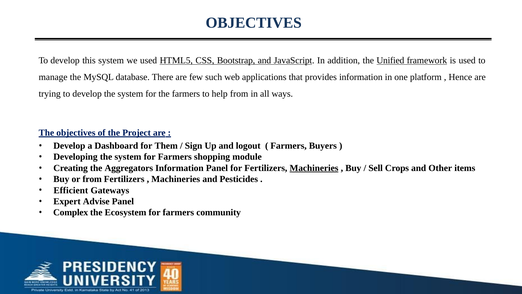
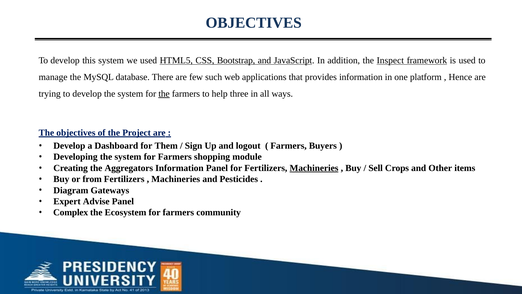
Unified: Unified -> Inspect (390, 60)
the underline: none -> present (164, 94)
help from: from -> three (239, 94)
Efficient: Efficient -> Diagram (71, 190)
